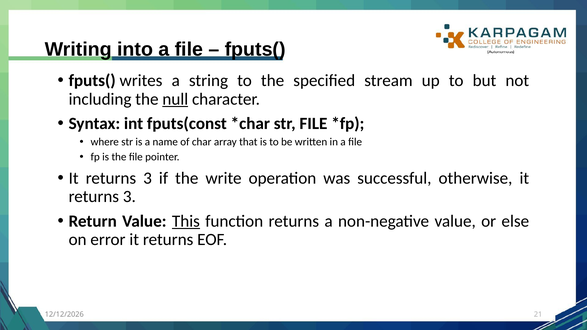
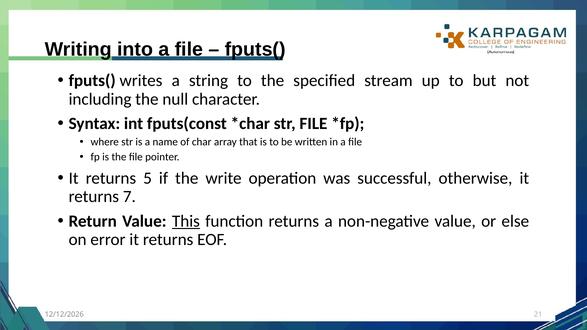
null underline: present -> none (175, 99)
3: 3 -> 5 (148, 178)
3: 3 -> 7 (129, 197)
